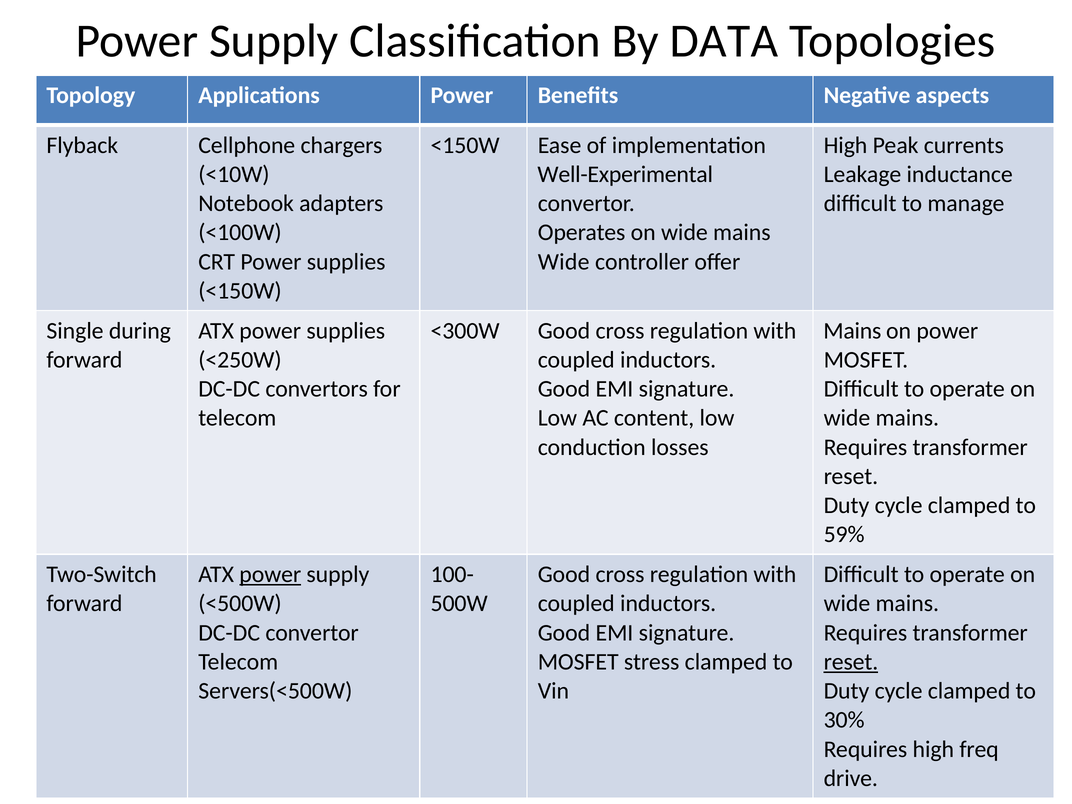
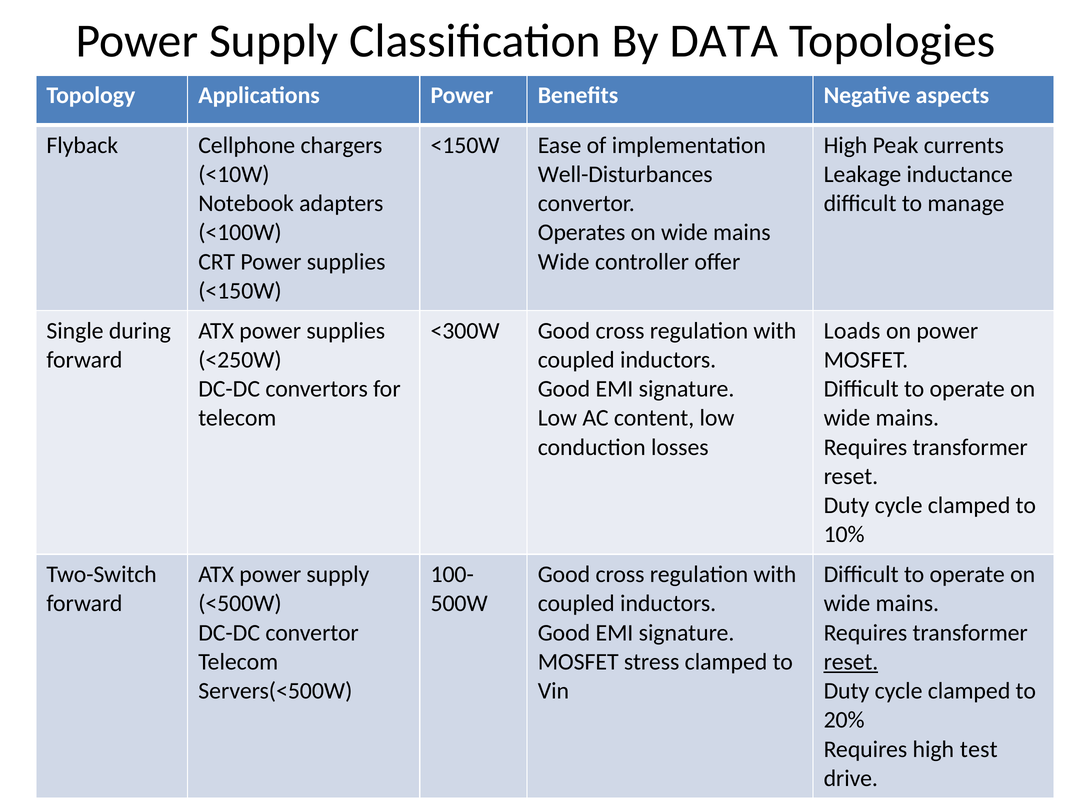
Well-Experimental: Well-Experimental -> Well-Disturbances (625, 174)
Mains: Mains -> Loads (852, 331)
59%: 59% -> 10% (844, 535)
power underline: present -> none (270, 574)
30%: 30% -> 20% (844, 720)
freq: freq -> test (979, 749)
